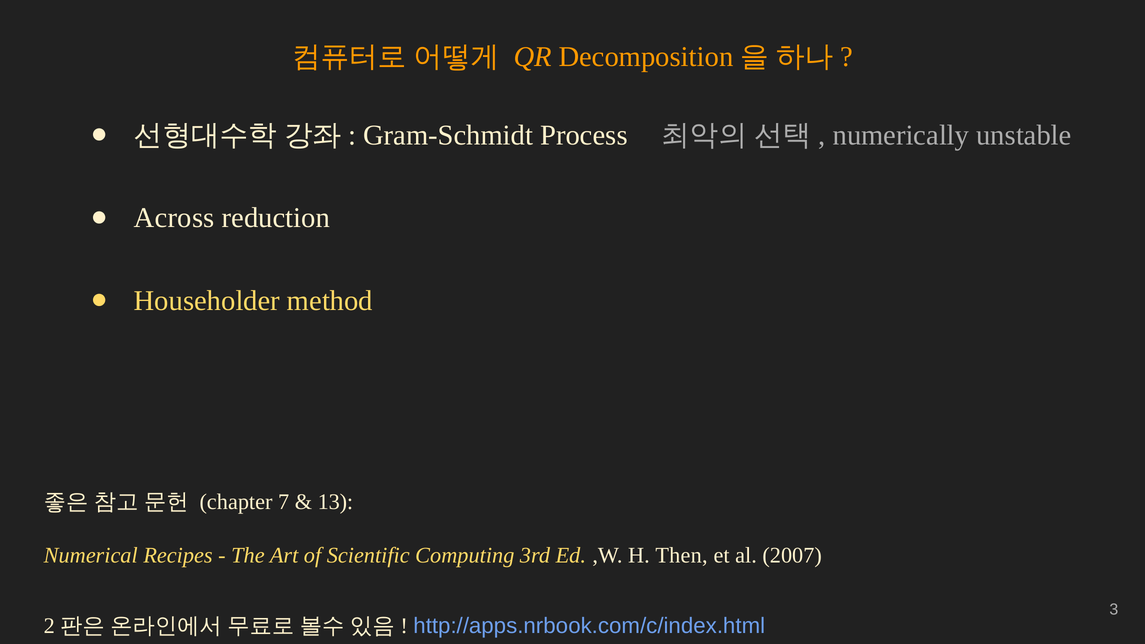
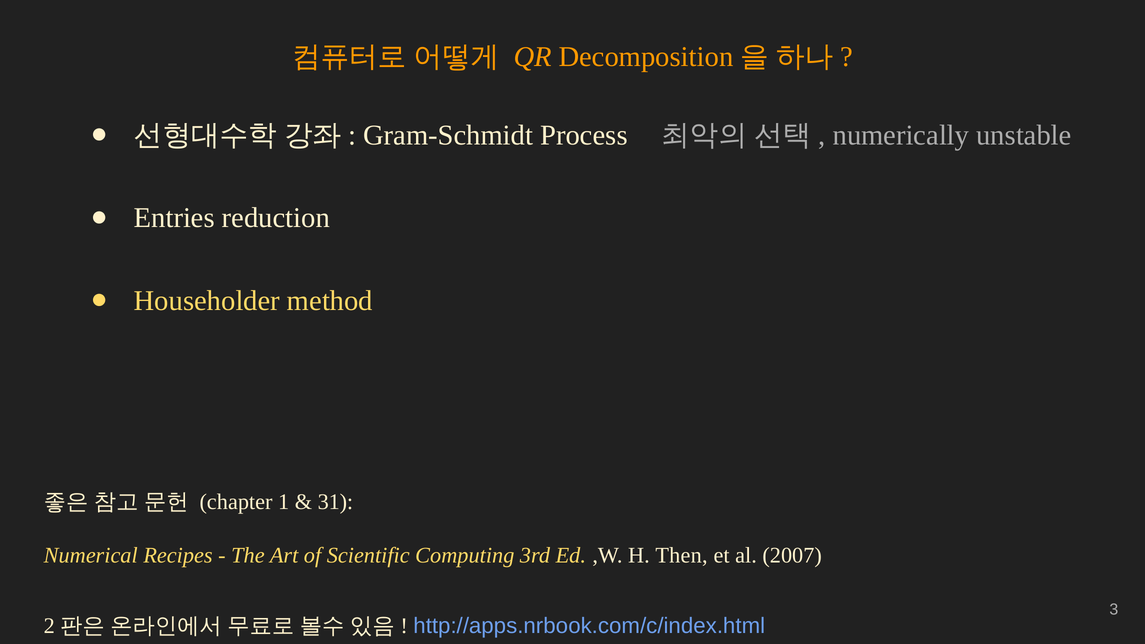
Across: Across -> Entries (174, 218)
7: 7 -> 1 (284, 502)
13: 13 -> 31 (335, 502)
